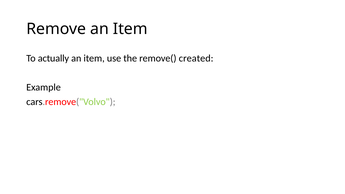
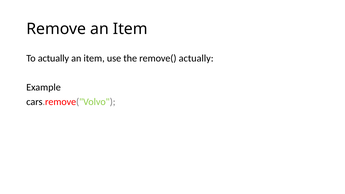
remove( created: created -> actually (196, 58)
